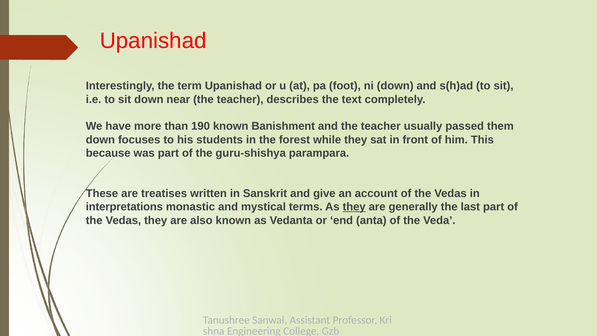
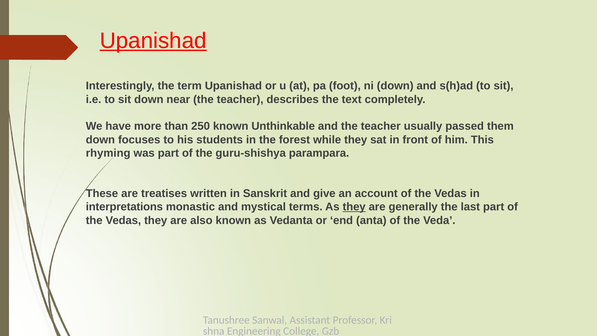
Upanishad underline: none -> present (153, 41)
190: 190 -> 250 (201, 126)
Banishment: Banishment -> Unthinkable (283, 126)
because: because -> rhyming (108, 153)
